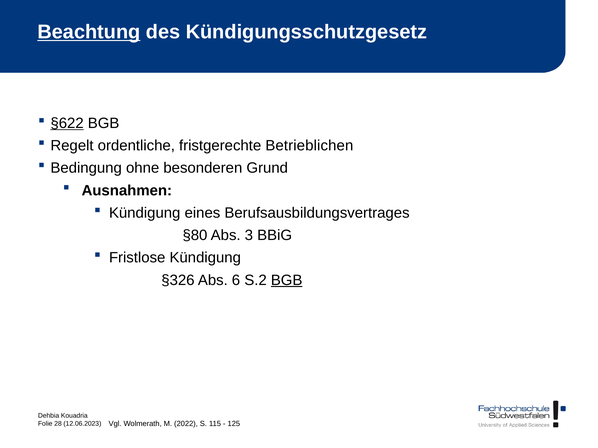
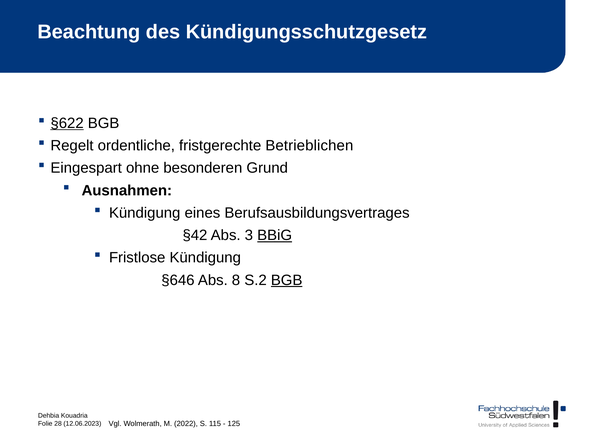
Beachtung underline: present -> none (89, 32)
Bedingung: Bedingung -> Eingespart (86, 168)
§80: §80 -> §42 (195, 236)
BBiG underline: none -> present (275, 236)
§326: §326 -> §646 (178, 280)
6: 6 -> 8 (236, 280)
